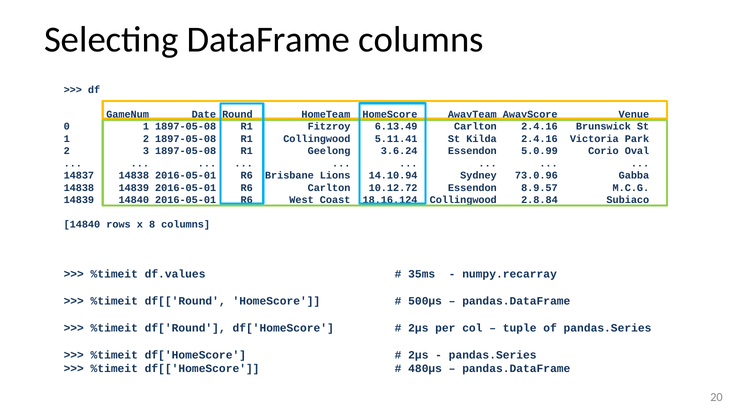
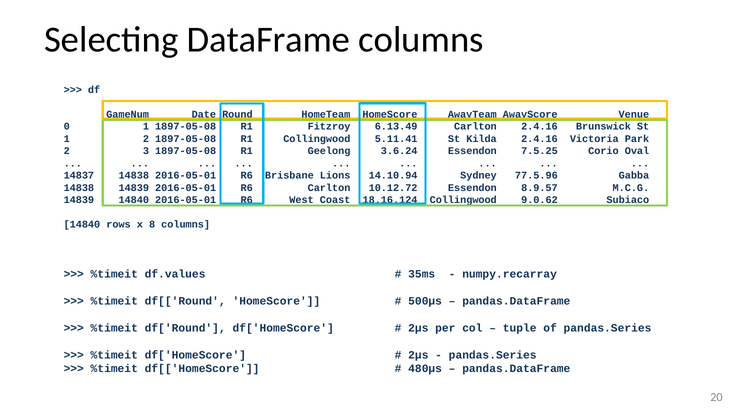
5.0.99: 5.0.99 -> 7.5.25 (539, 151)
73.0.96: 73.0.96 -> 77.5.96 (536, 176)
2.8.84: 2.8.84 -> 9.0.62 (539, 200)
